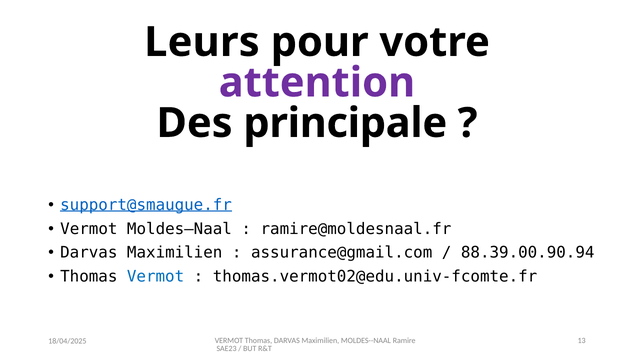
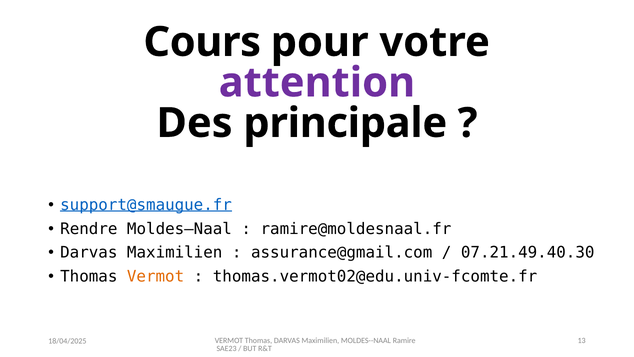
Leurs: Leurs -> Cours (202, 42)
Vermot: Vermot -> Rendre (89, 229)
88.39.00.90.94: 88.39.00.90.94 -> 07.21.49.40.30 (528, 252)
Vermot colour: blue -> orange (156, 276)
